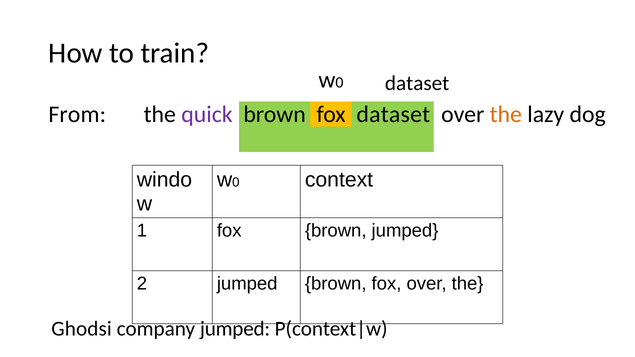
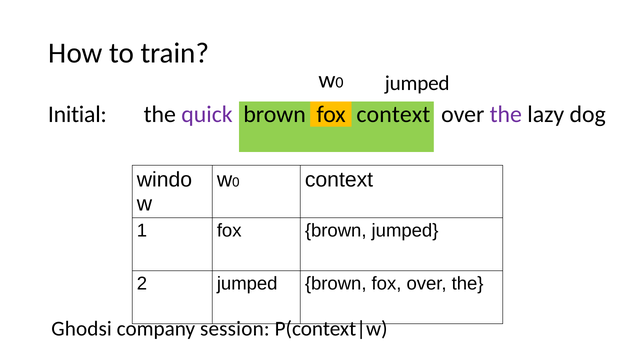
dataset: dataset -> jumped (417, 83)
From: From -> Initial (77, 114)
fox dataset: dataset -> context (393, 114)
the colour: orange -> purple (506, 114)
company jumped: jumped -> session (235, 329)
